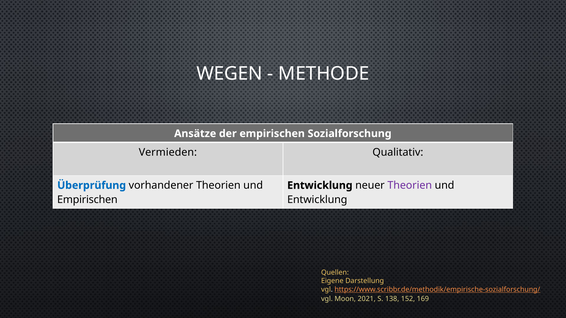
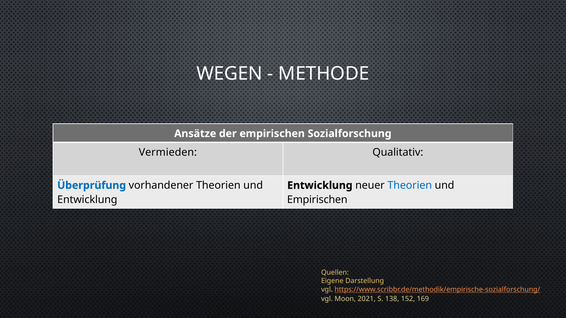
Theorien colour: purple -> blue (410, 186)
Empirischen: Empirischen -> Entwicklung (87, 200)
Entwicklung: Entwicklung -> Empirischen (317, 200)
